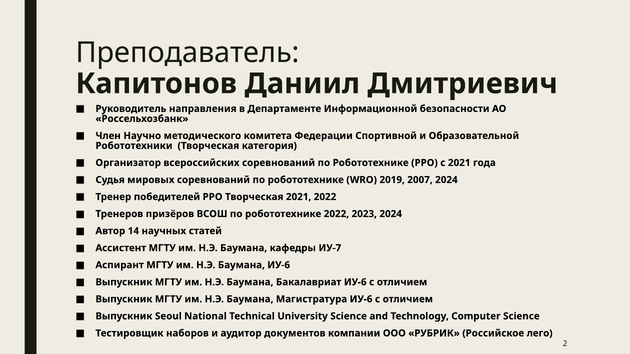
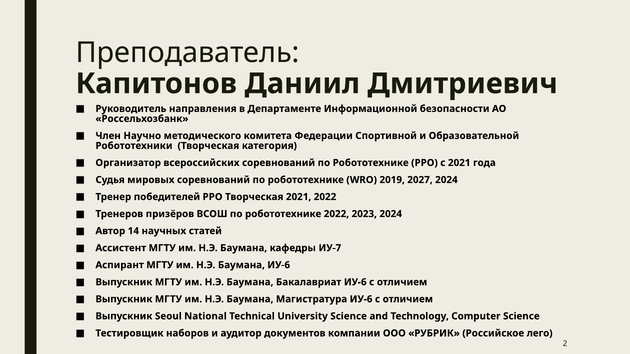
2007: 2007 -> 2027 (420, 180)
